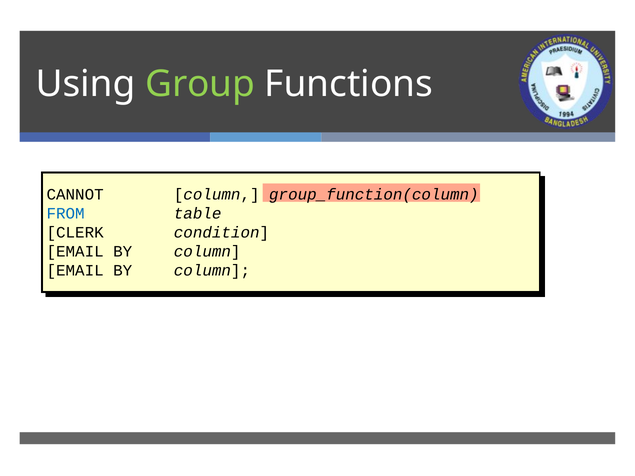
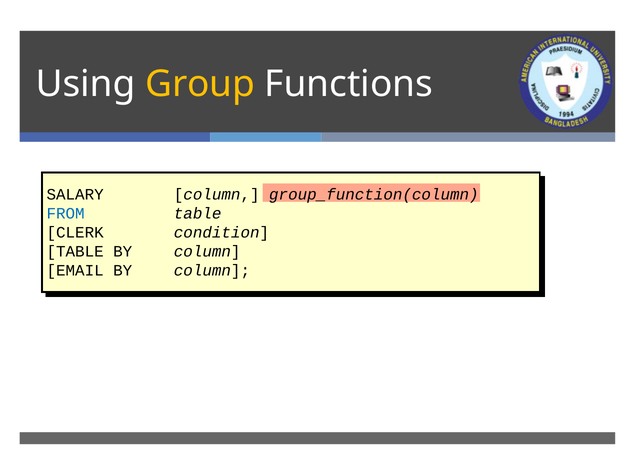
Group colour: light green -> yellow (200, 84)
CANNOT: CANNOT -> SALARY (75, 194)
EMAIL: EMAIL -> TABLE (75, 252)
